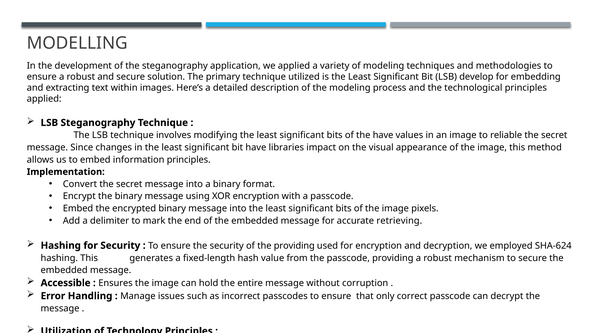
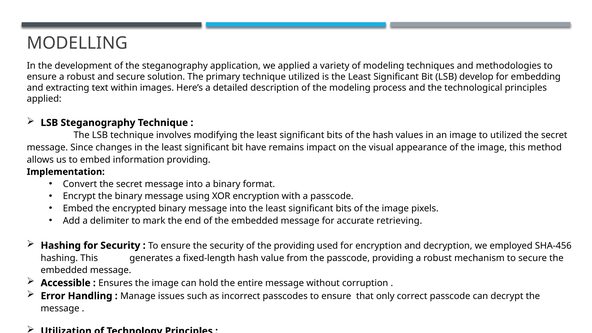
the have: have -> hash (383, 135)
to reliable: reliable -> utilized (506, 135)
have libraries: libraries -> remains (286, 147)
information principles: principles -> providing (189, 160)
SHA-624: SHA-624 -> SHA-456 (553, 246)
